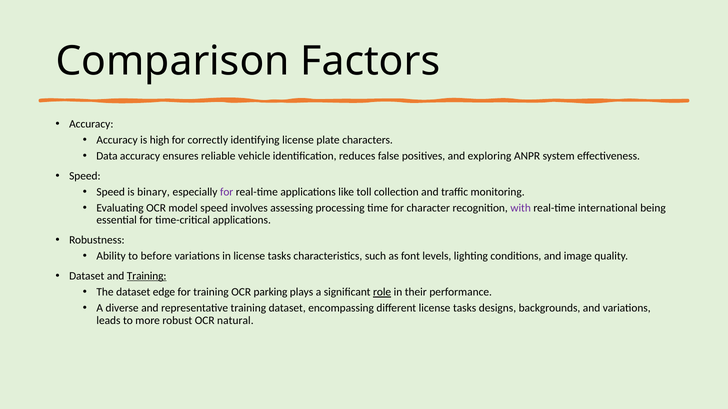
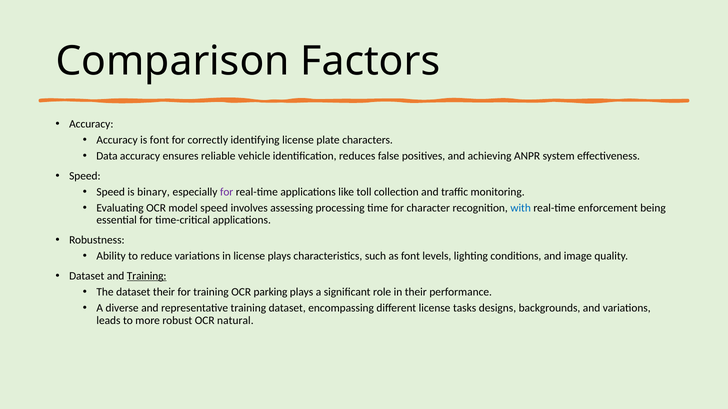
is high: high -> font (160, 140)
exploring: exploring -> achieving (490, 156)
with colour: purple -> blue (521, 208)
international: international -> enforcement (608, 208)
before: before -> reduce (156, 256)
in license tasks: tasks -> plays (279, 256)
dataset edge: edge -> their (164, 292)
role underline: present -> none (382, 292)
